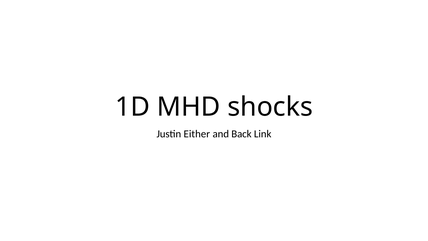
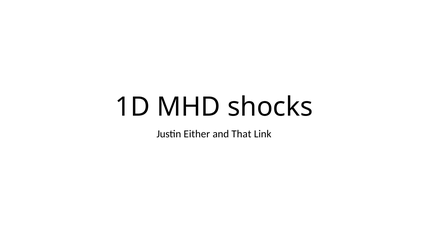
Back: Back -> That (241, 134)
